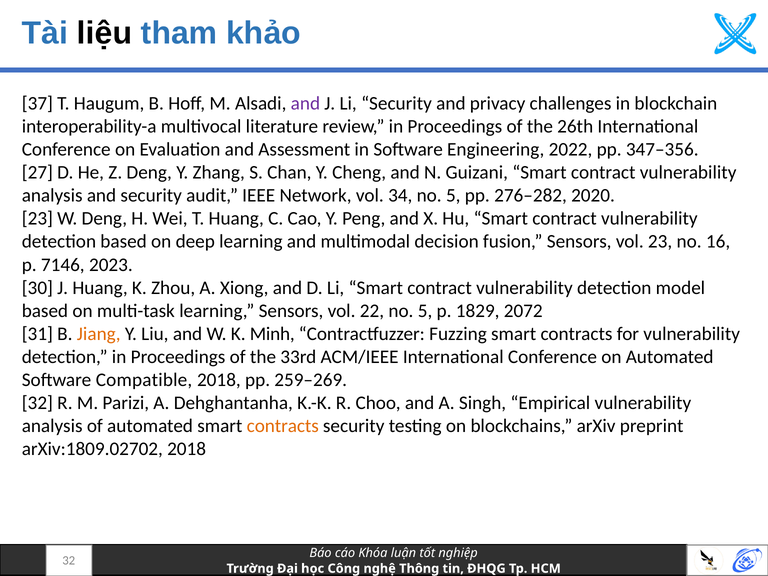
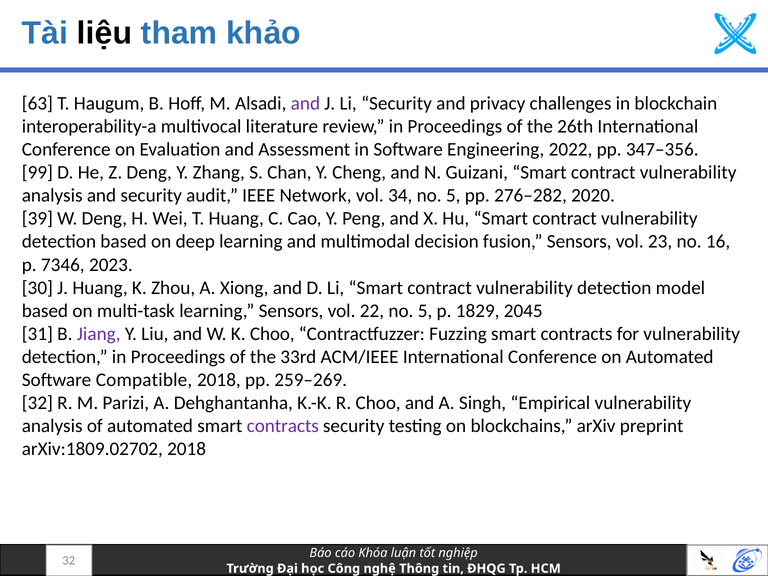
37: 37 -> 63 (37, 103)
27: 27 -> 99 (37, 173)
23: 23 -> 39 (37, 219)
7146: 7146 -> 7346 (63, 265)
2072: 2072 -> 2045 (523, 311)
Jiang colour: orange -> purple (99, 334)
K Minh: Minh -> Choo (272, 334)
contracts colour: orange -> purple (283, 426)
